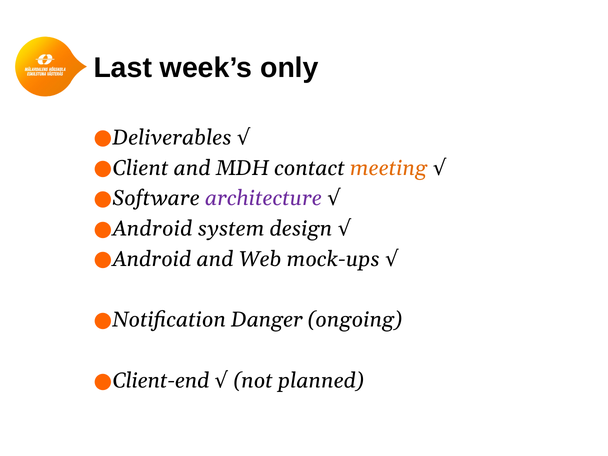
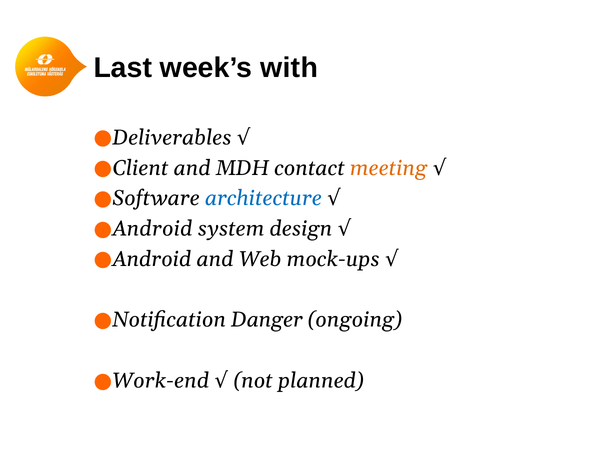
only: only -> with (289, 68)
architecture colour: purple -> blue (263, 198)
Client-end: Client-end -> Work-end (161, 381)
